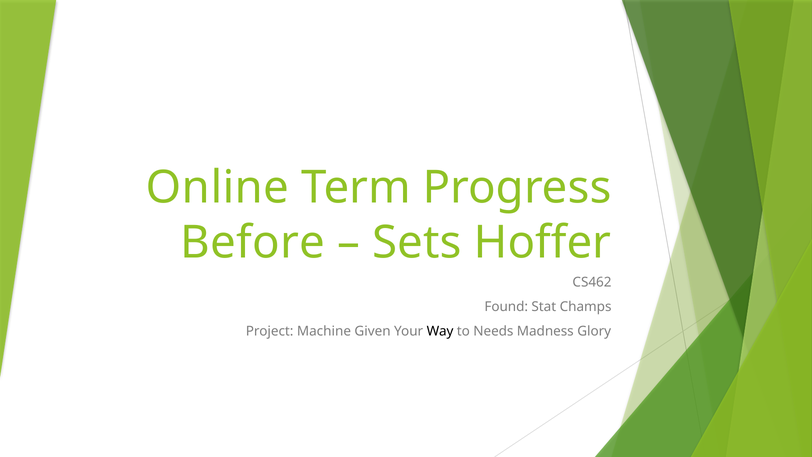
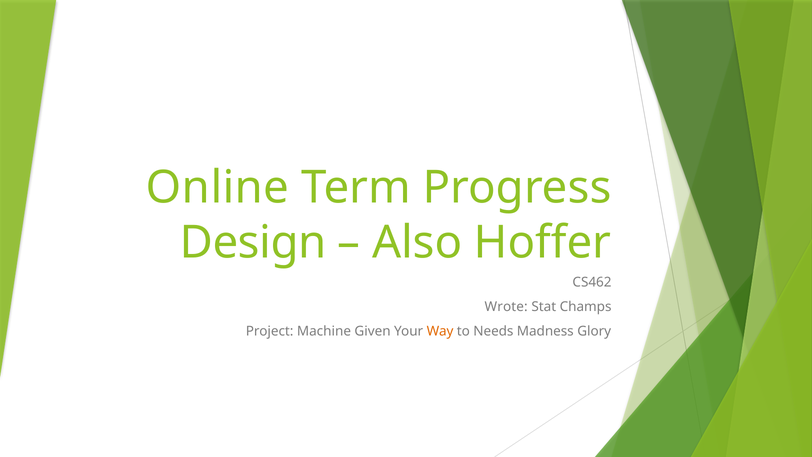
Before: Before -> Design (253, 243)
Sets: Sets -> Also (417, 243)
Found: Found -> Wrote (506, 307)
Way colour: black -> orange (440, 331)
